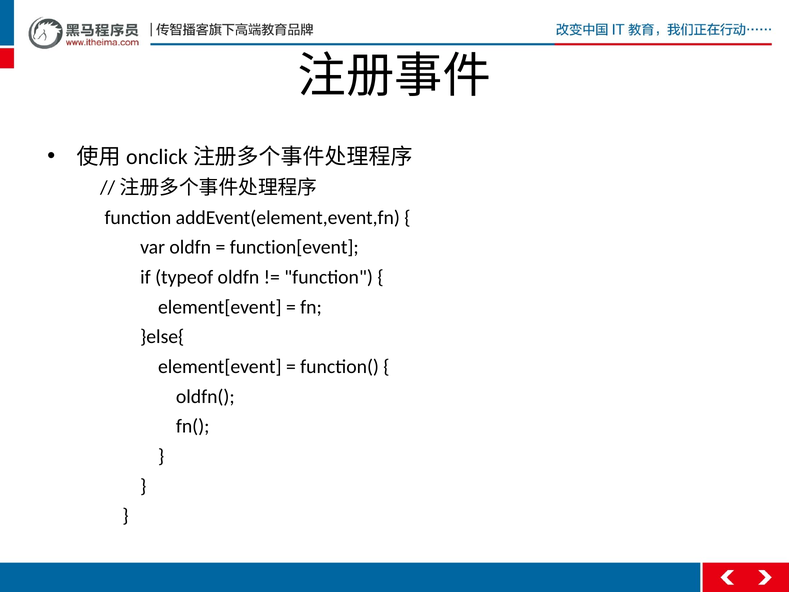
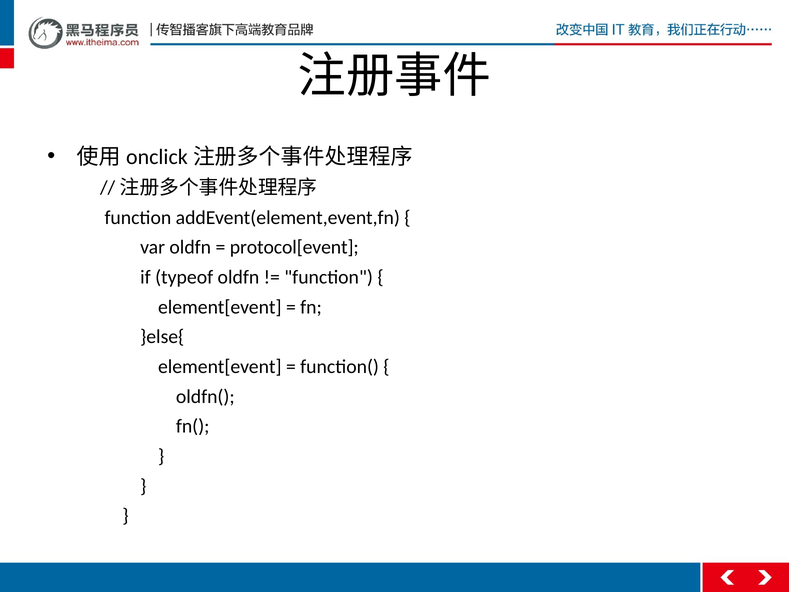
function[event: function[event -> protocol[event (294, 247)
